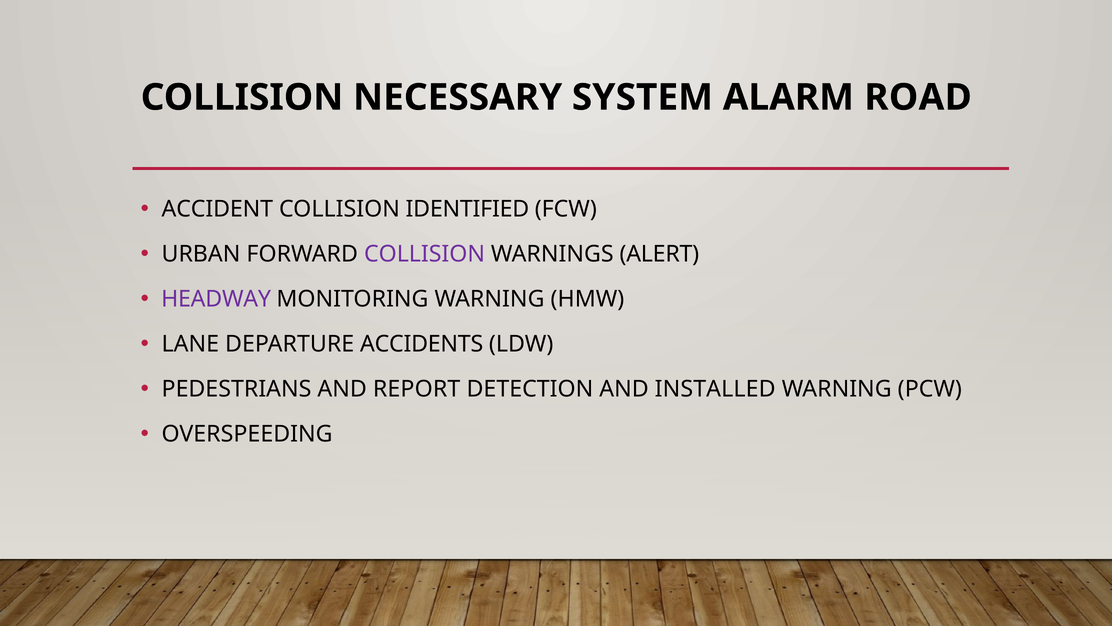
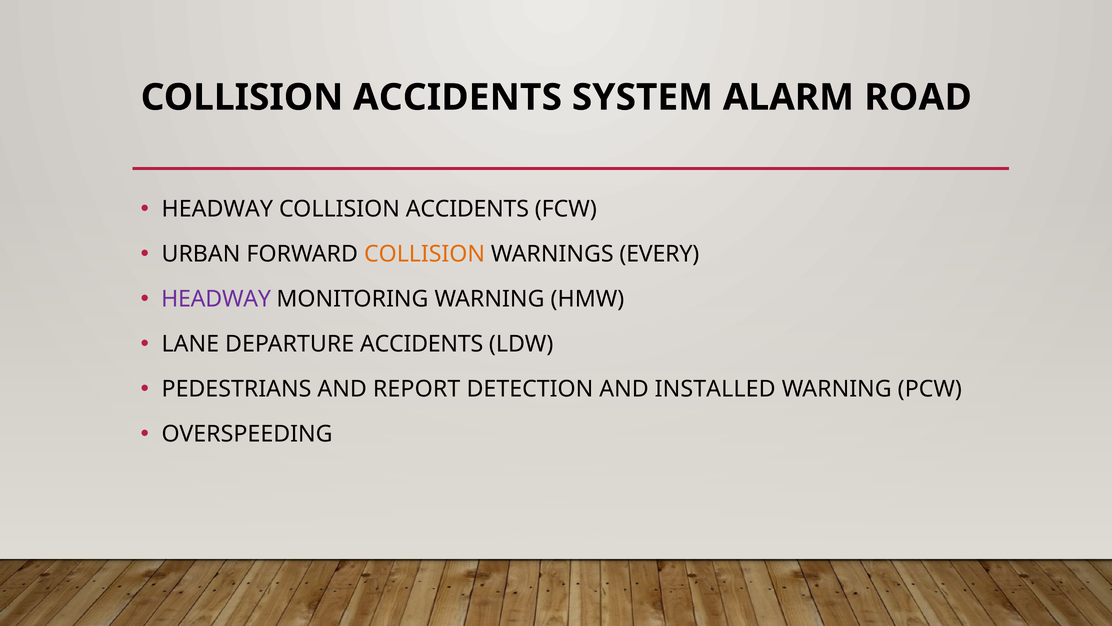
NECESSARY: NECESSARY -> ACCIDENTS (458, 97)
ACCIDENT: ACCIDENT -> HEADWAY (217, 209)
IDENTIFIED: IDENTIFIED -> ACCIDENTS (467, 209)
COLLISION colour: purple -> orange (425, 254)
ALERT: ALERT -> EVERY (659, 254)
